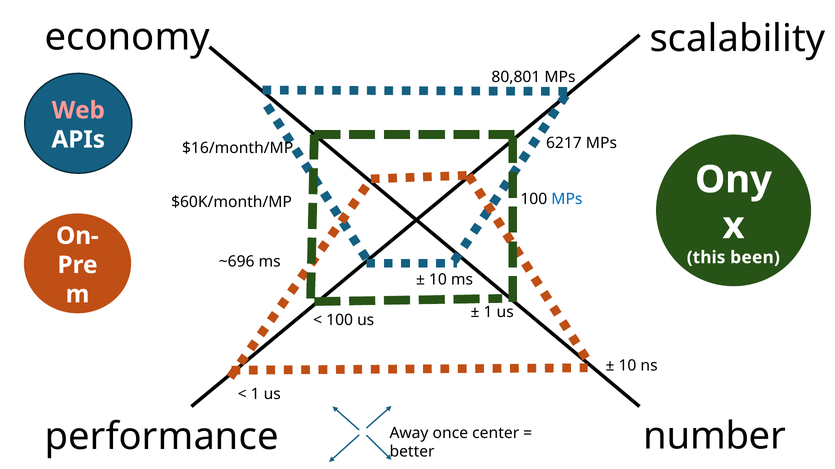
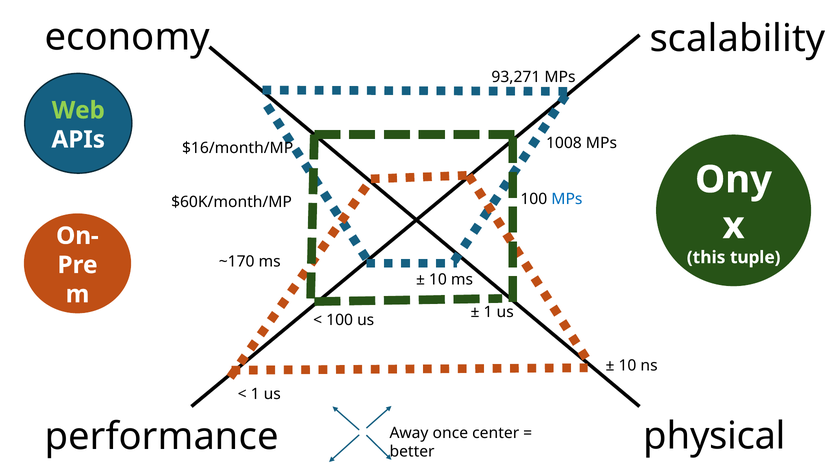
80,801: 80,801 -> 93,271 (516, 77)
Web colour: pink -> light green (78, 111)
6217: 6217 -> 1008 (564, 143)
been: been -> tuple (755, 258)
~696: ~696 -> ~170 (237, 262)
number: number -> physical (715, 437)
